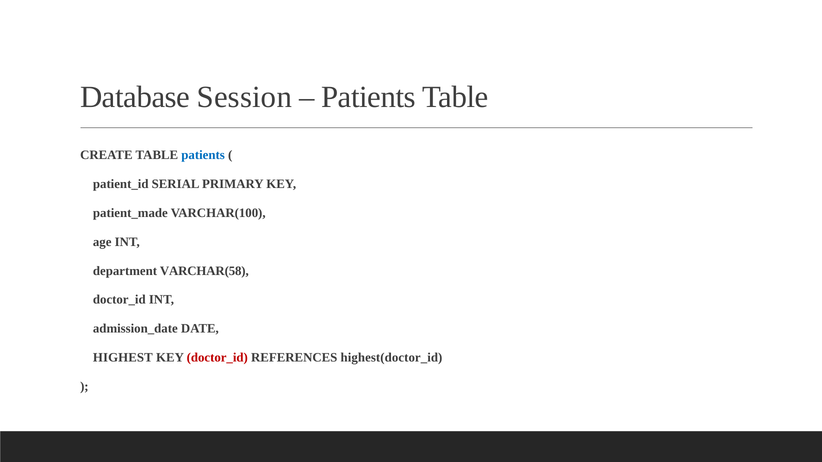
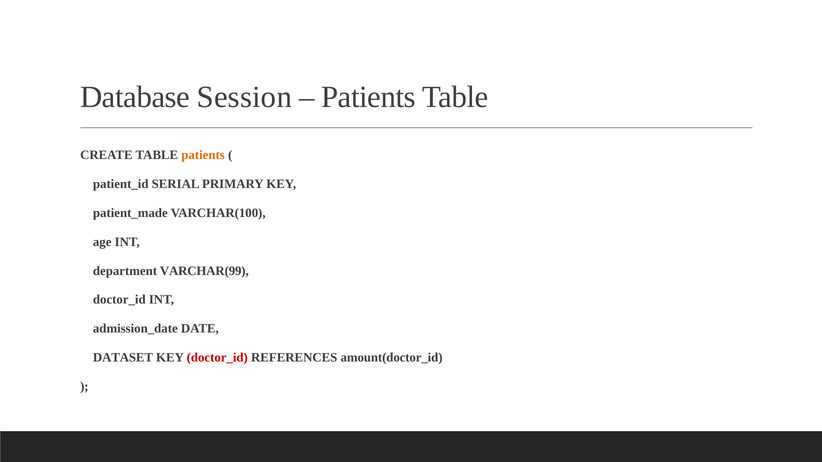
patients colour: blue -> orange (203, 155)
VARCHAR(58: VARCHAR(58 -> VARCHAR(99 (204, 271)
HIGHEST: HIGHEST -> DATASET (123, 358)
highest(doctor_id: highest(doctor_id -> amount(doctor_id (392, 358)
